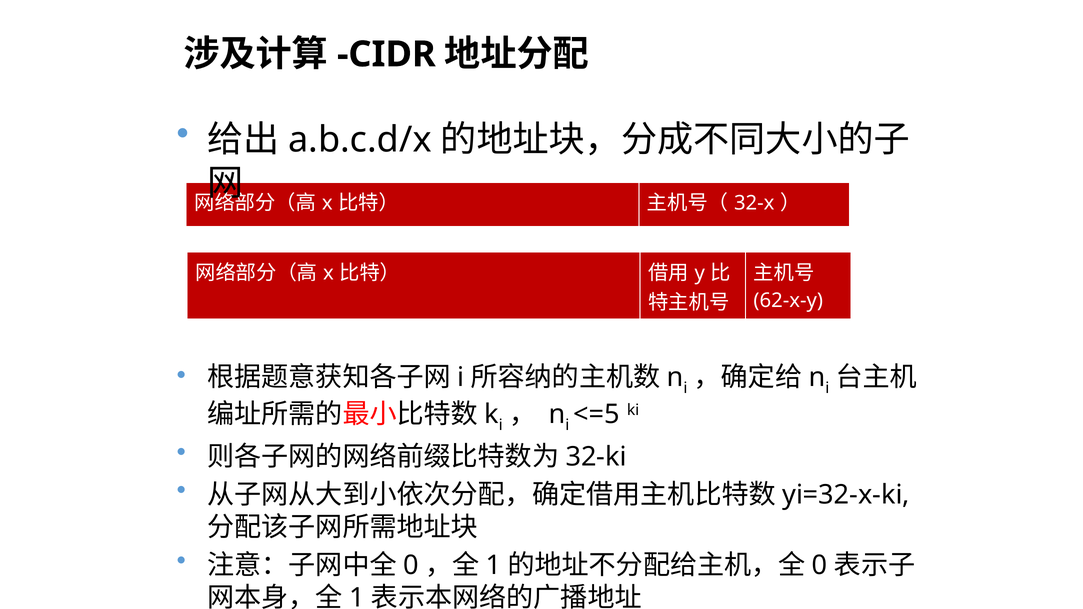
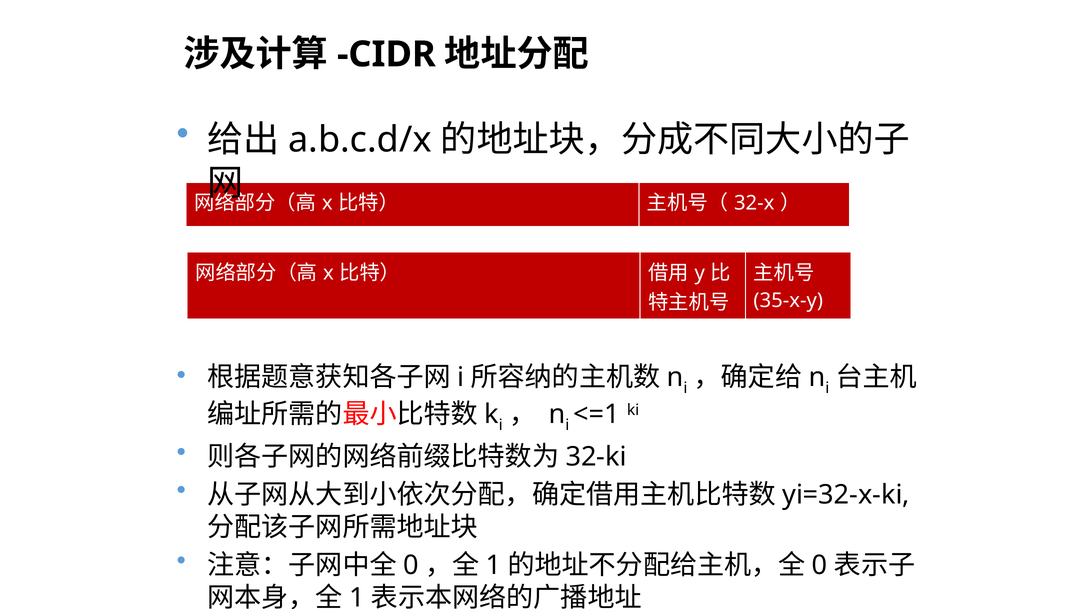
62-x-y: 62-x-y -> 35-x-y (788, 301)
<=5: <=5 -> <=1 (597, 415)
